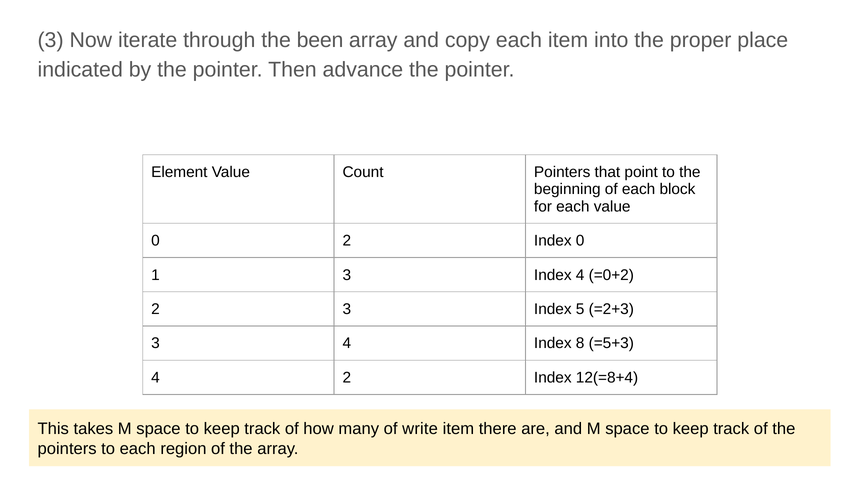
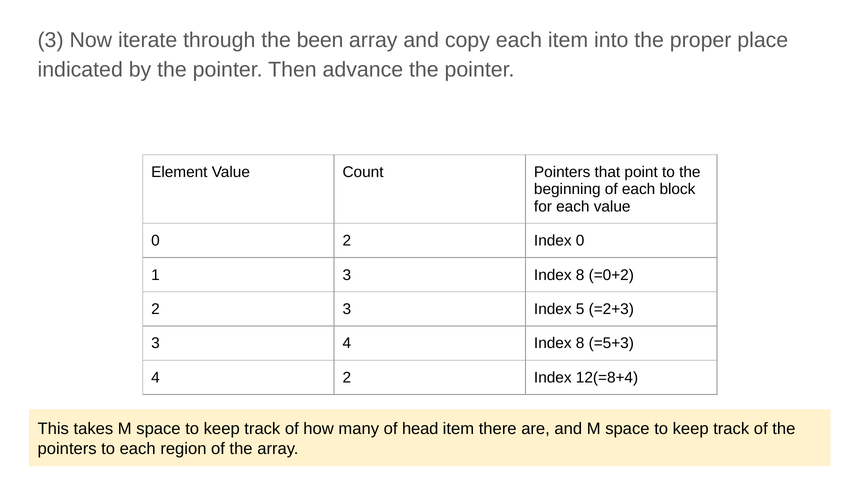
3 Index 4: 4 -> 8 (580, 275)
write: write -> head (420, 429)
